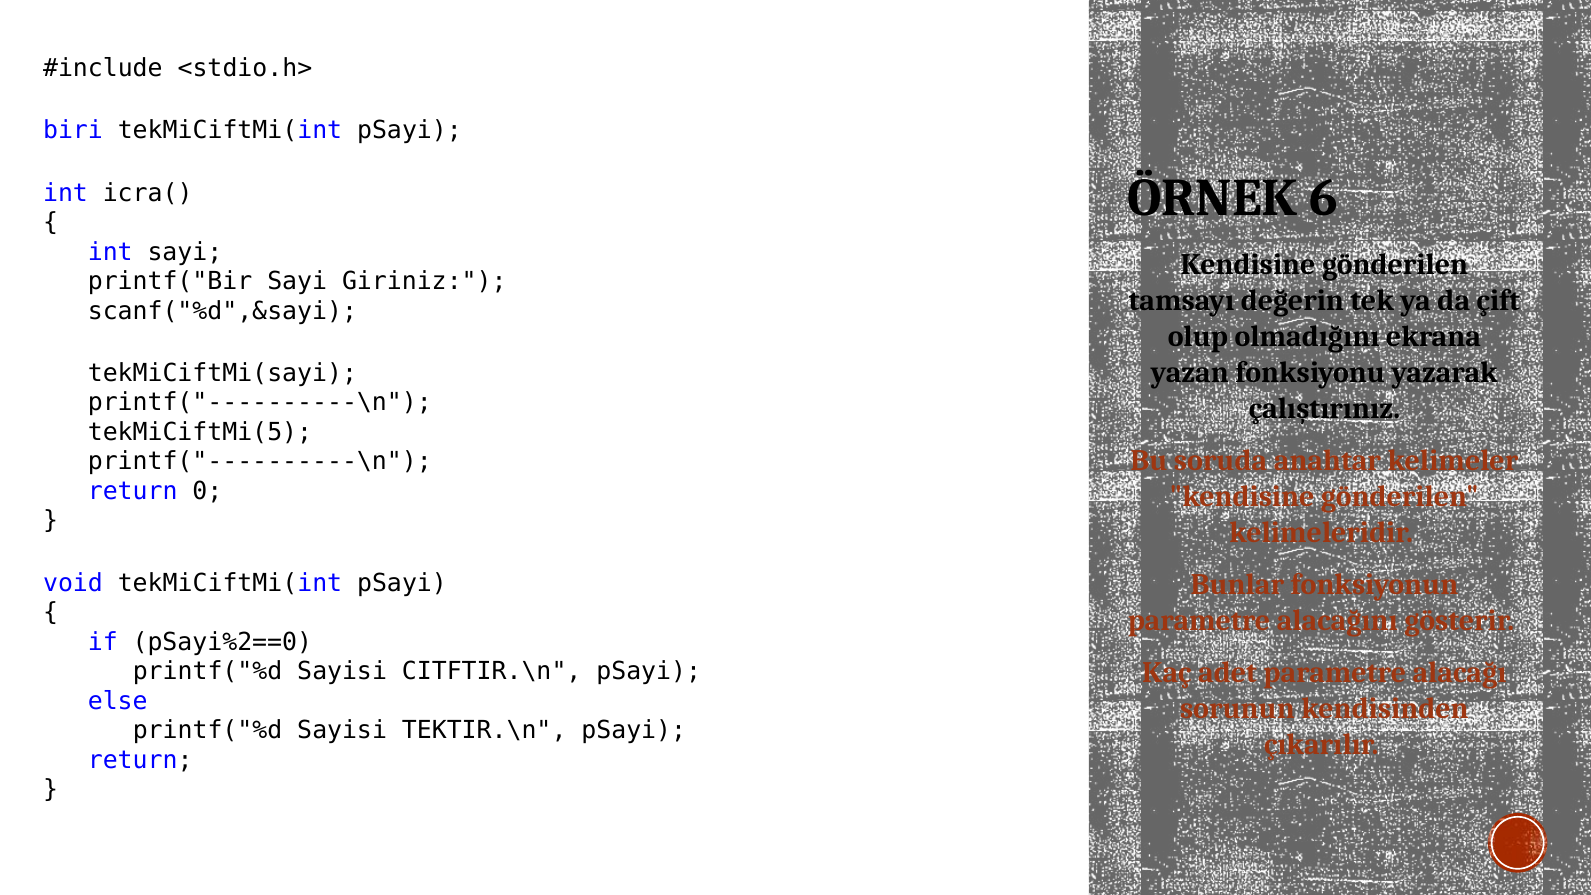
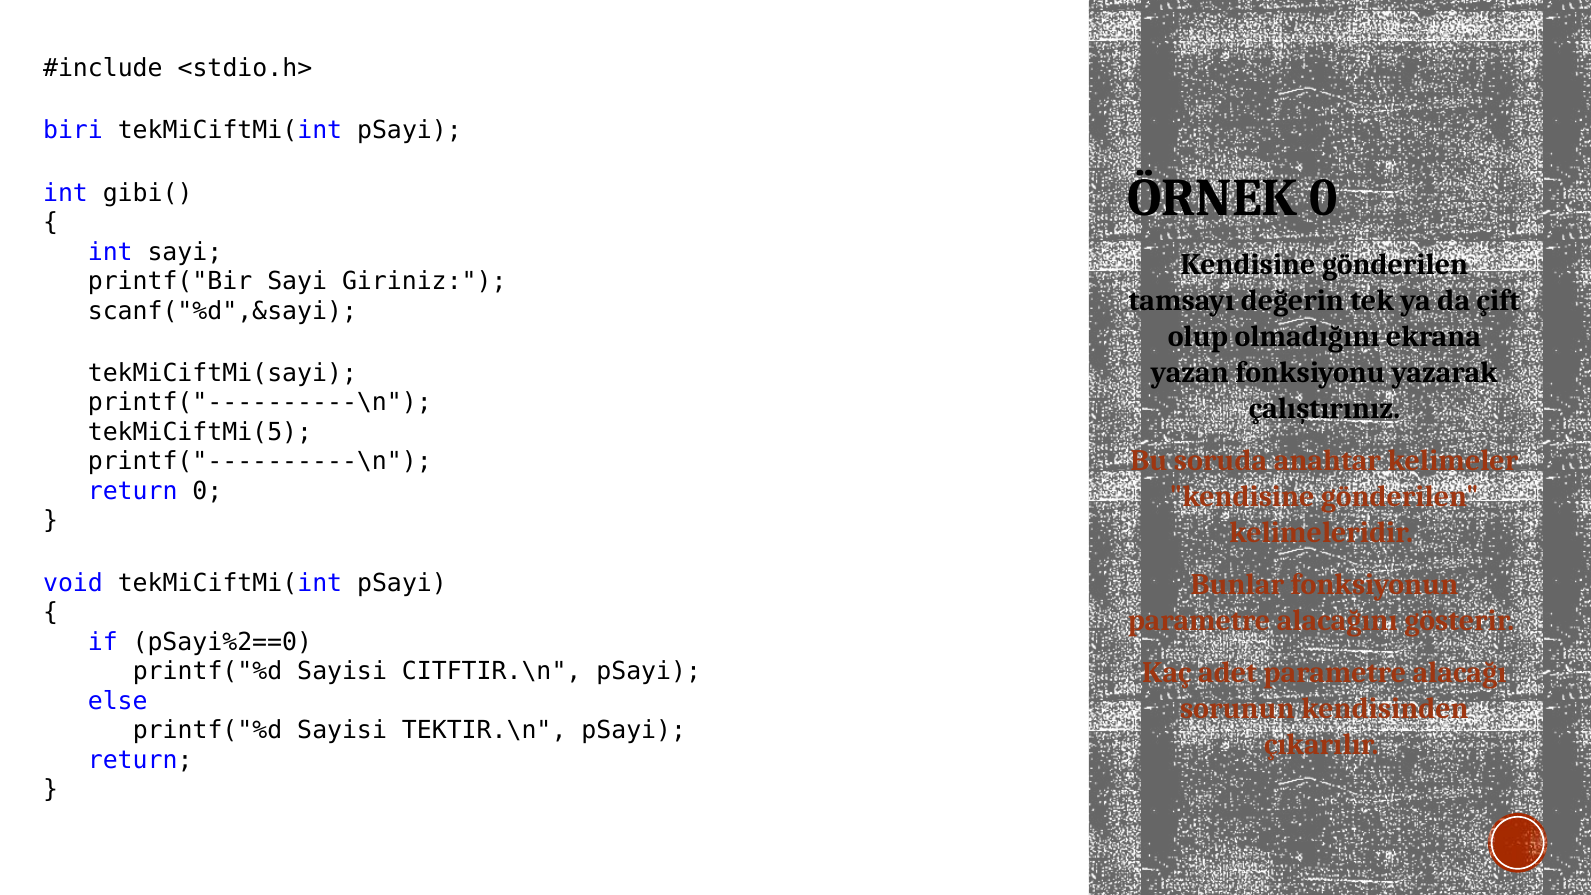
ÖRNEK 6: 6 -> 0 (1323, 198)
icra(: icra( -> gibi( (148, 193)
